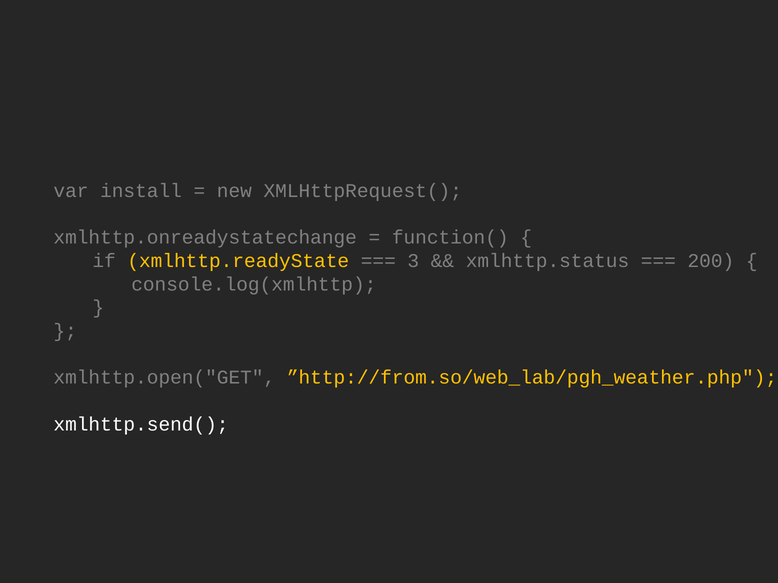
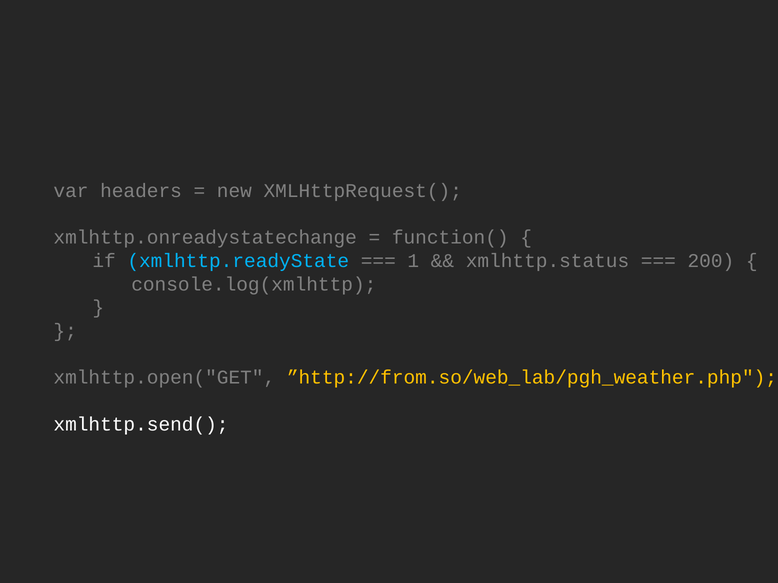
install: install -> headers (141, 191)
xmlhttp.readyState colour: yellow -> light blue (238, 261)
3: 3 -> 1 (413, 261)
